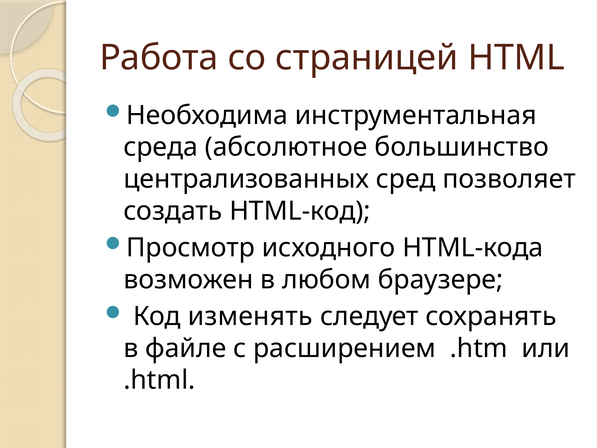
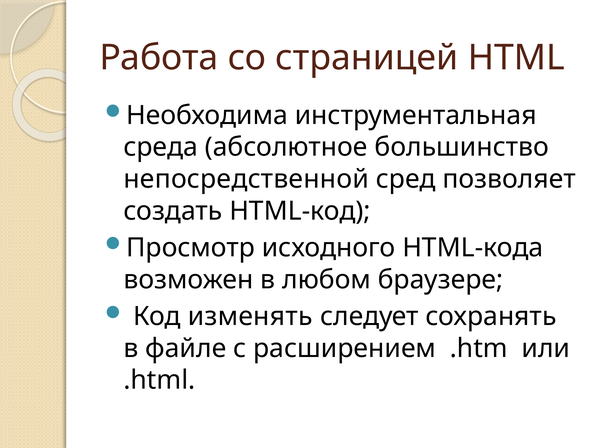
централизованных: централизованных -> непосредственной (246, 179)
